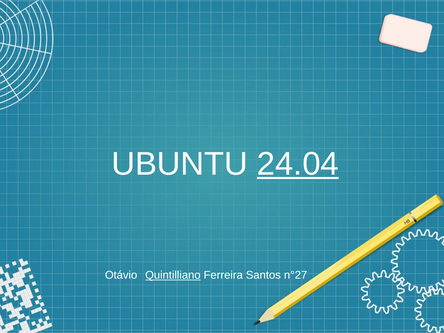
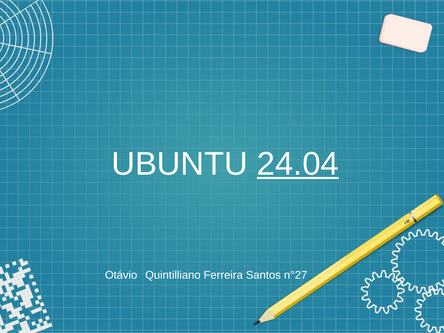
Quintilliano underline: present -> none (173, 275)
